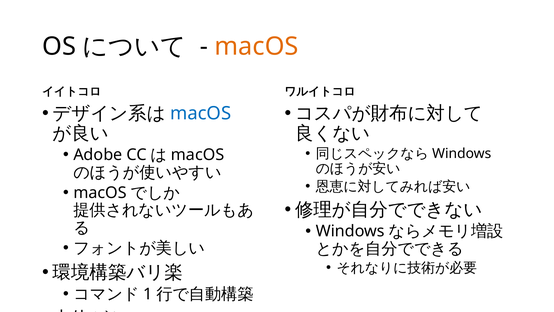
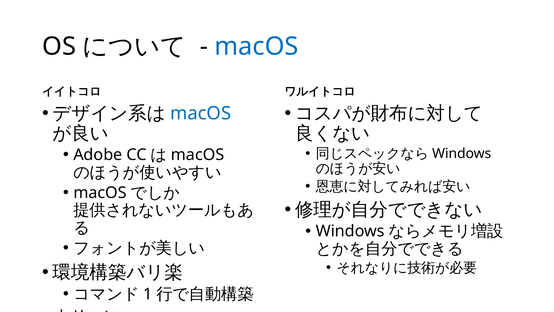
macOS colour: orange -> blue (257, 47)
